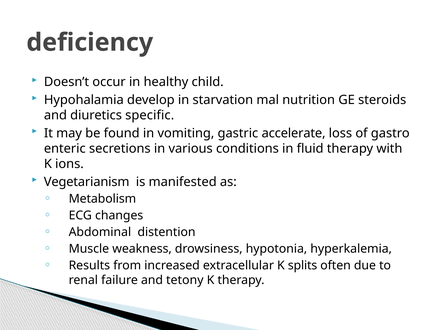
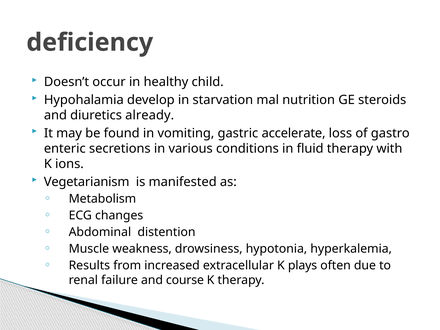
specific: specific -> already (150, 115)
splits: splits -> plays (303, 265)
tetony: tetony -> course (185, 280)
